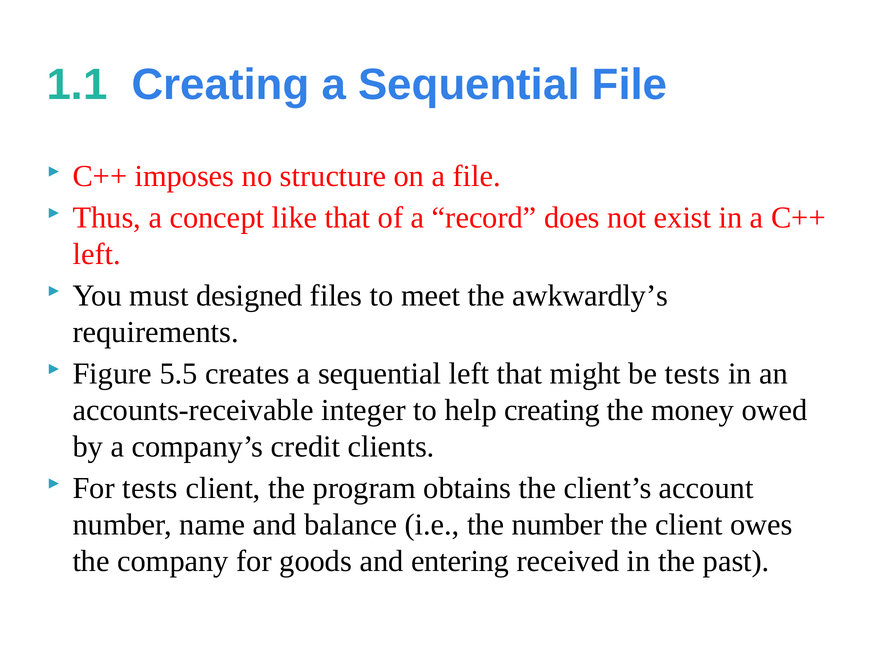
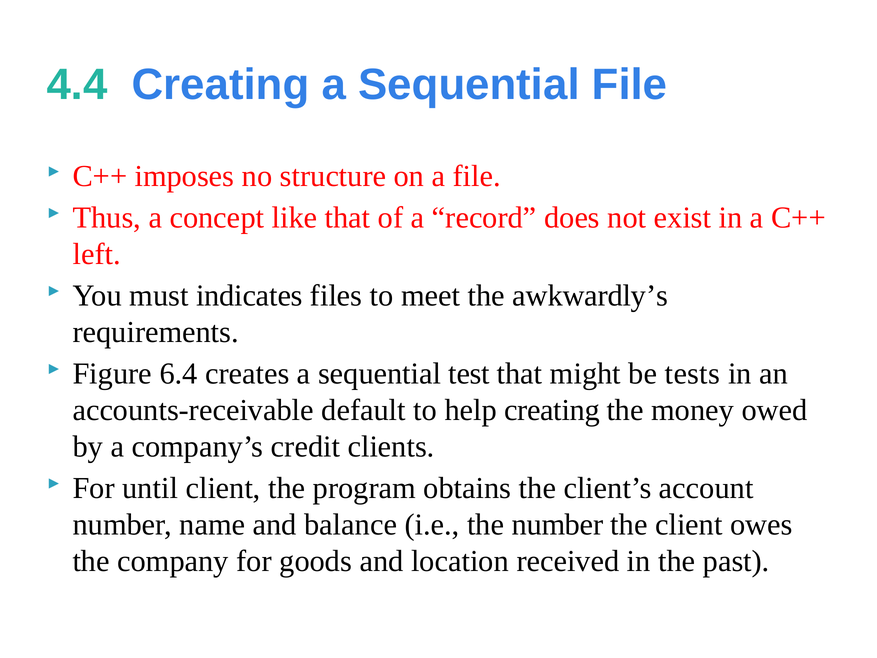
1.1: 1.1 -> 4.4 (77, 85)
designed: designed -> indicates (249, 295)
5.5: 5.5 -> 6.4 (179, 373)
sequential left: left -> test (469, 373)
integer: integer -> default (364, 410)
For tests: tests -> until (150, 488)
entering: entering -> location (460, 561)
